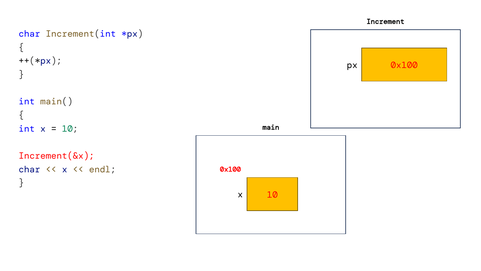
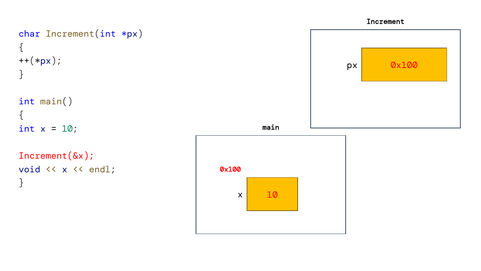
char: char -> void (29, 169)
